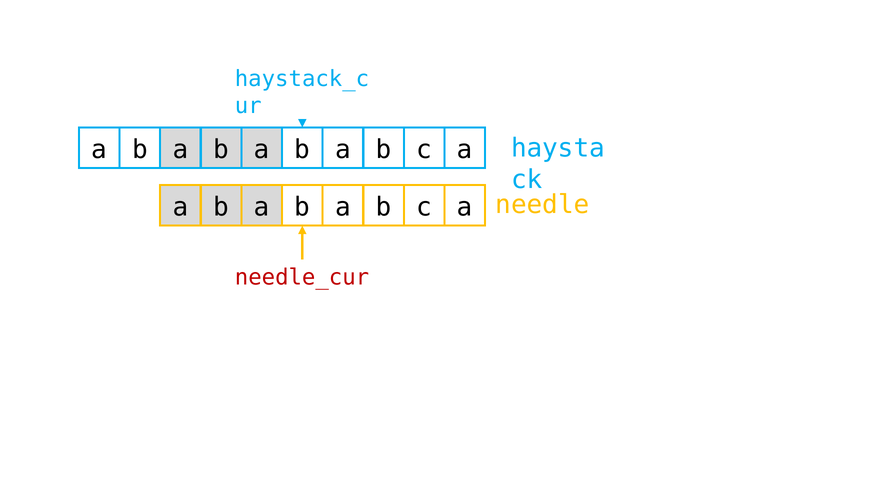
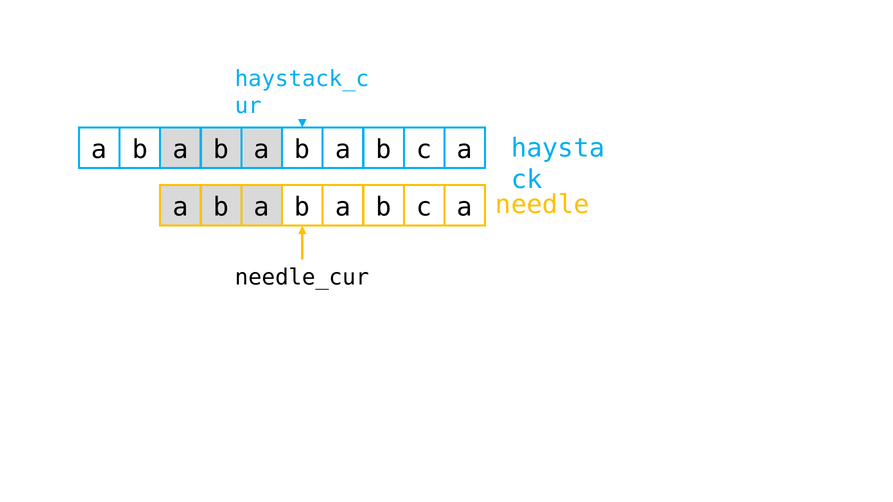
needle_cur colour: red -> black (302, 278)
